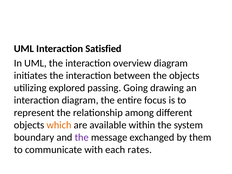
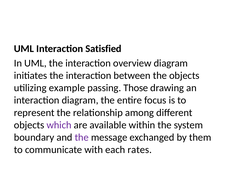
explored: explored -> example (67, 88)
Going: Going -> Those (136, 88)
which colour: orange -> purple (59, 125)
